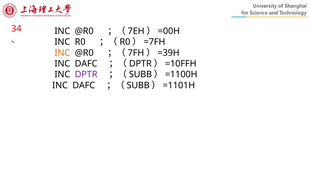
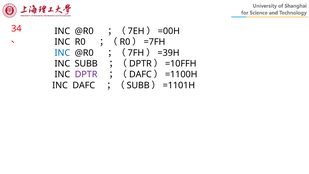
INC colour: orange -> blue (62, 53)
DAFC: DAFC -> SUBB (86, 64)
SUBB: SUBB -> DAFC (140, 74)
